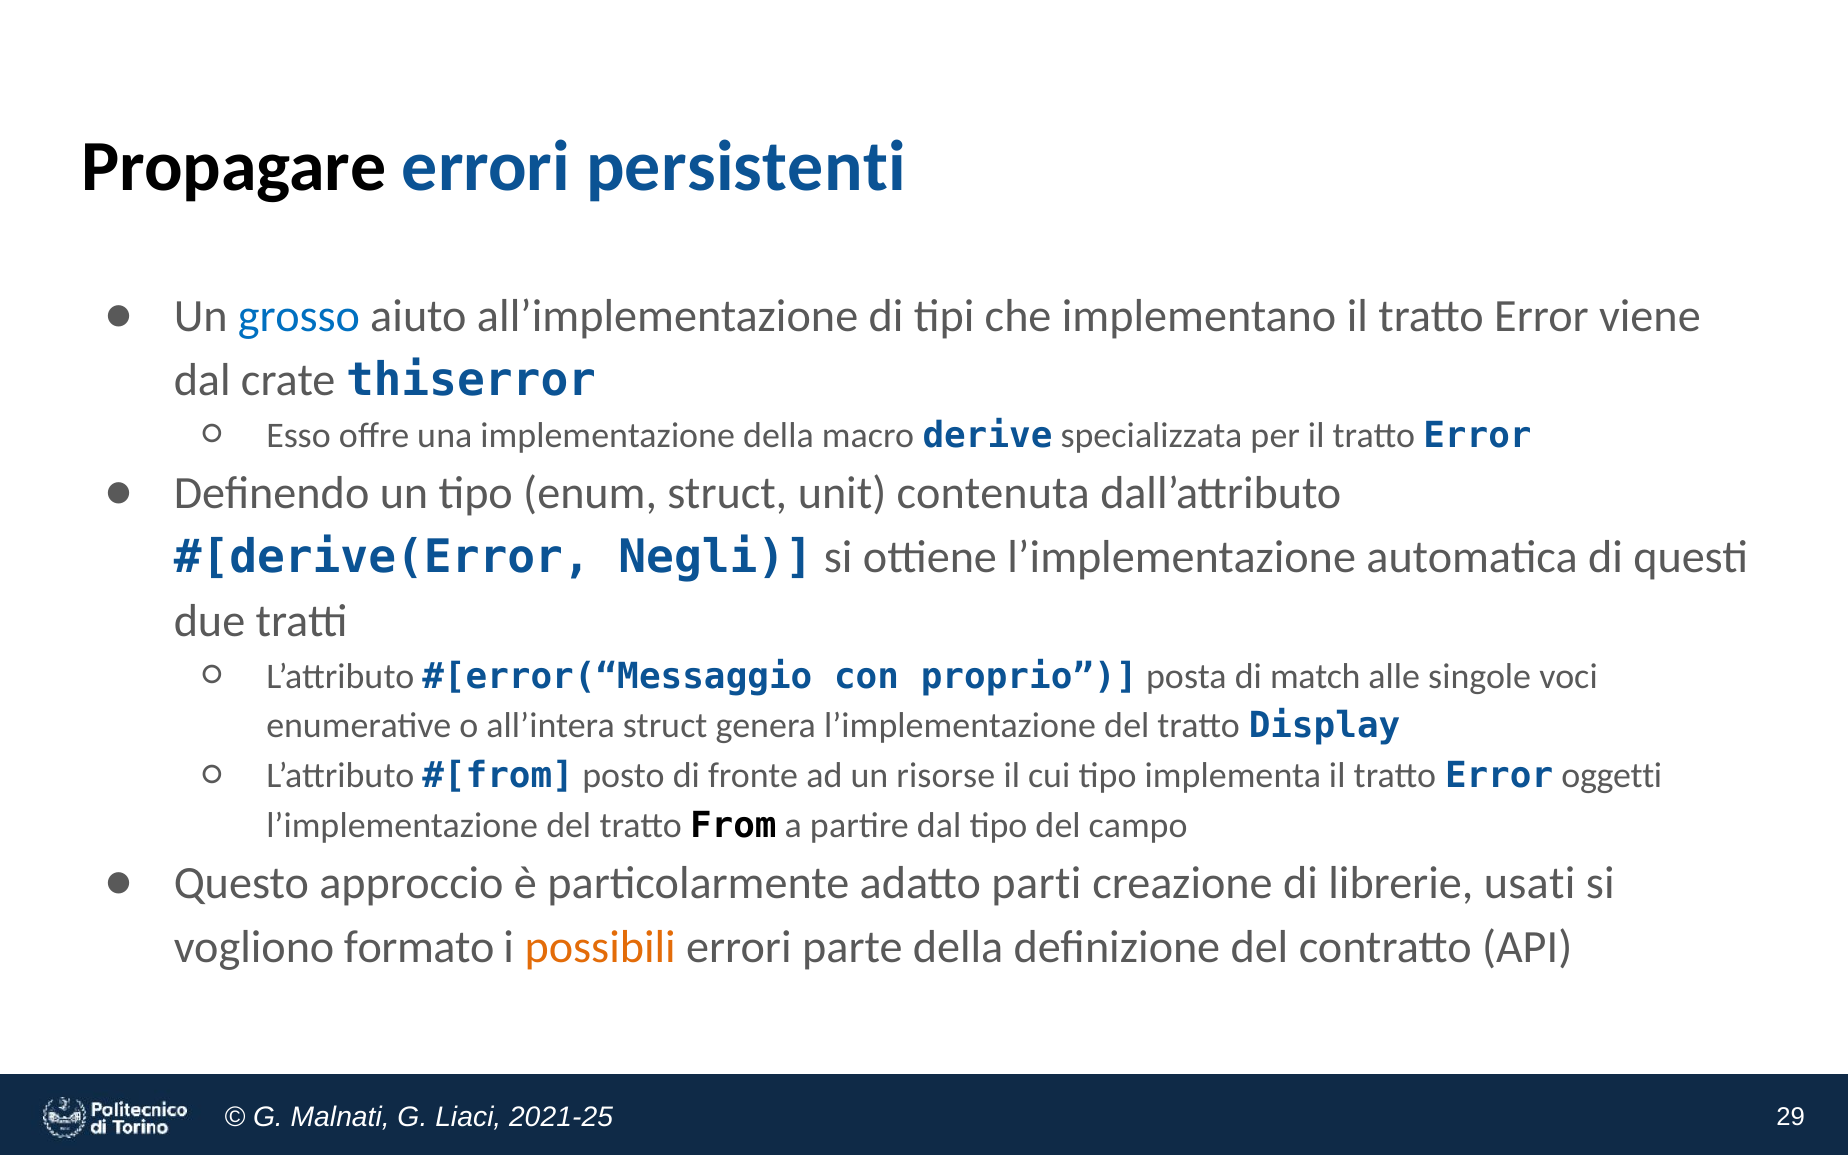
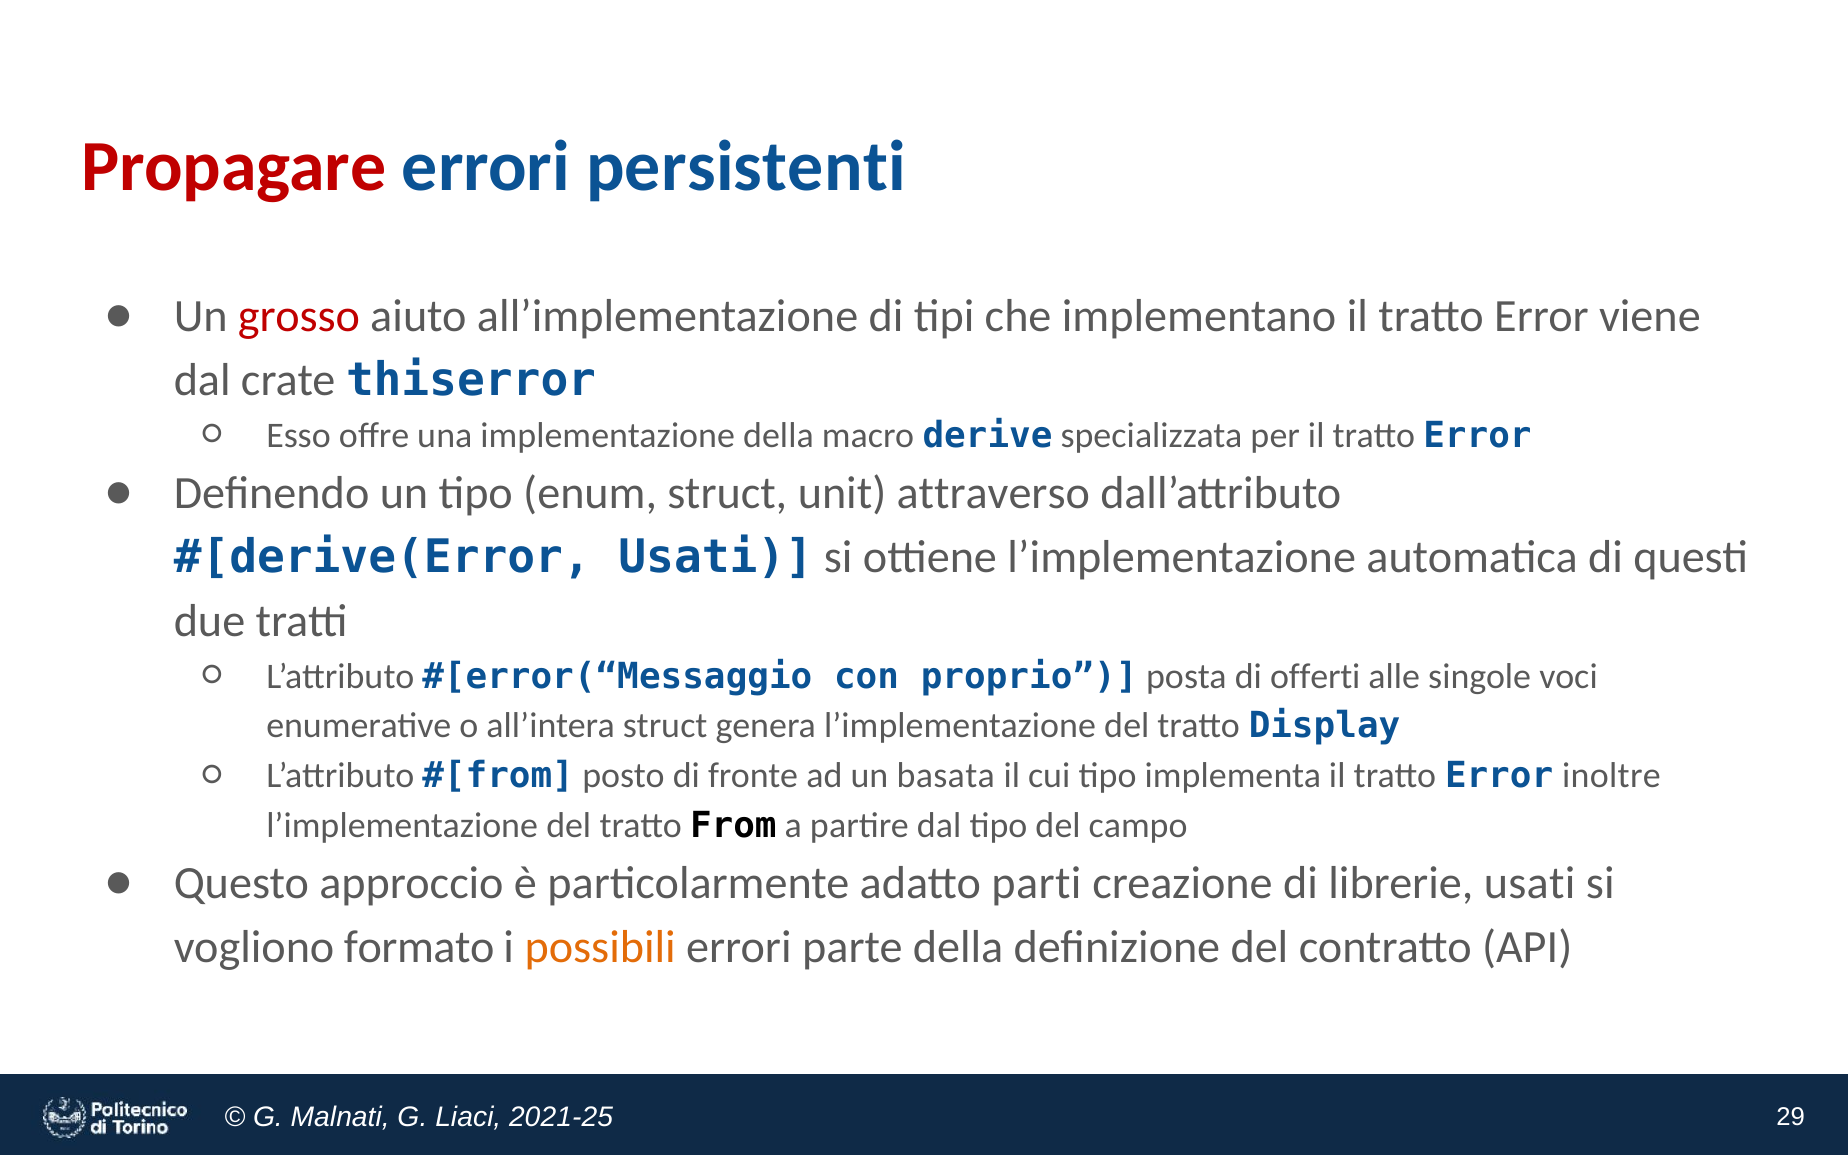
Propagare colour: black -> red (234, 166)
grosso colour: blue -> red (299, 317)
contenuta: contenuta -> attraverso (993, 494)
Negli: Negli -> Usati (716, 557)
match: match -> offerti (1315, 676)
risorse: risorse -> basata (946, 776)
oggetti: oggetti -> inoltre (1611, 776)
